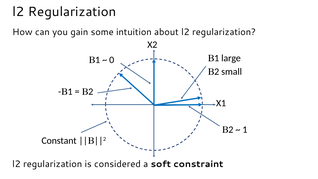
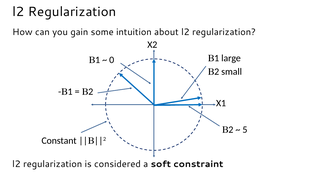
1: 1 -> 5 (245, 129)
